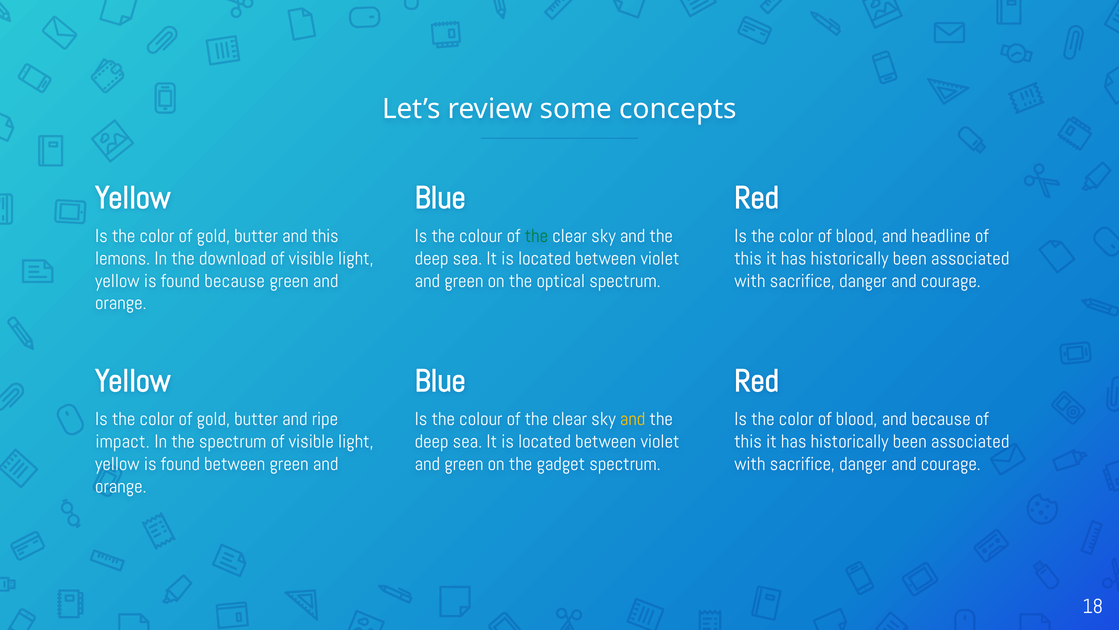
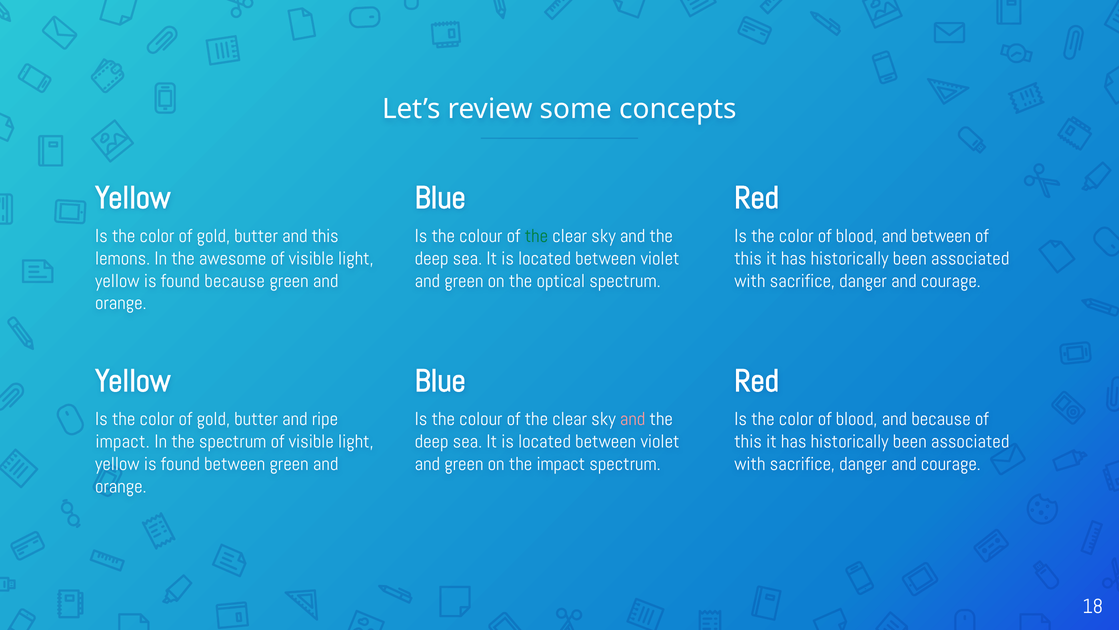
and headline: headline -> between (941, 236)
download: download -> awesome (233, 258)
and colour: yellow -> pink (633, 419)
the gadget: gadget -> impact (561, 464)
